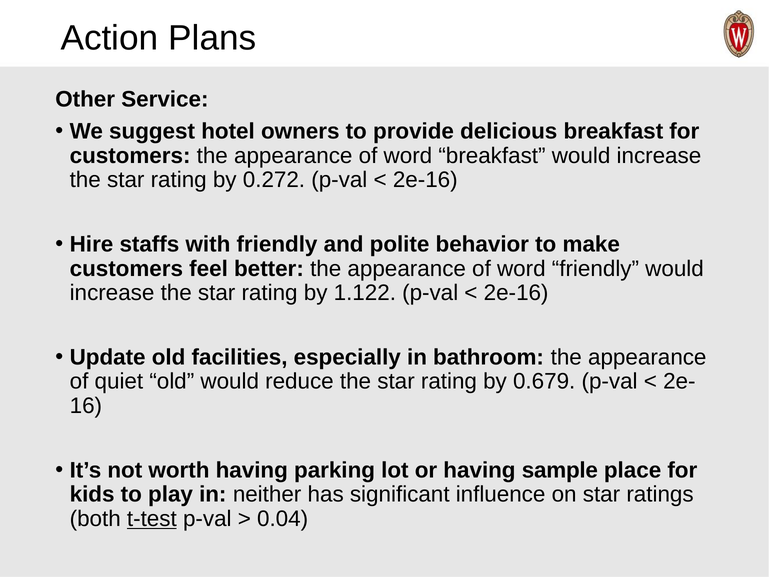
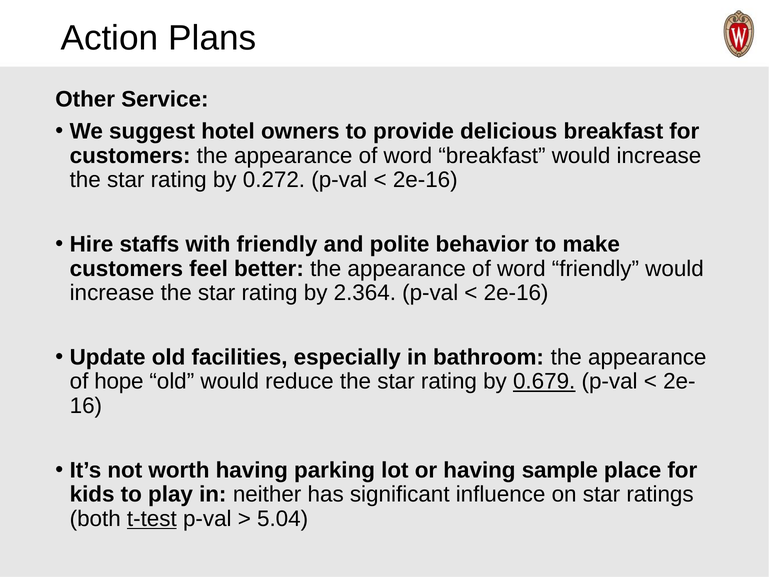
1.122: 1.122 -> 2.364 (365, 293)
quiet: quiet -> hope (119, 381)
0.679 underline: none -> present (544, 381)
0.04: 0.04 -> 5.04 (283, 519)
